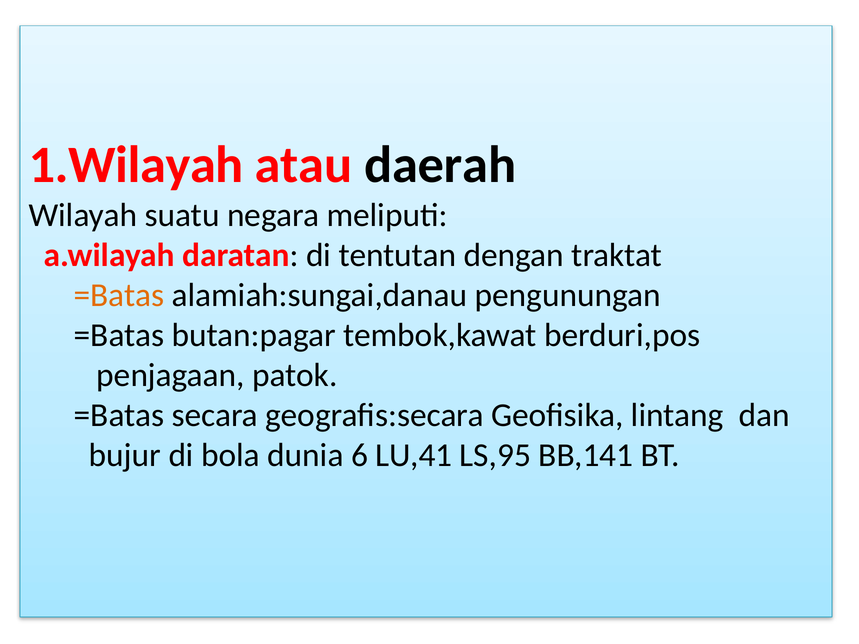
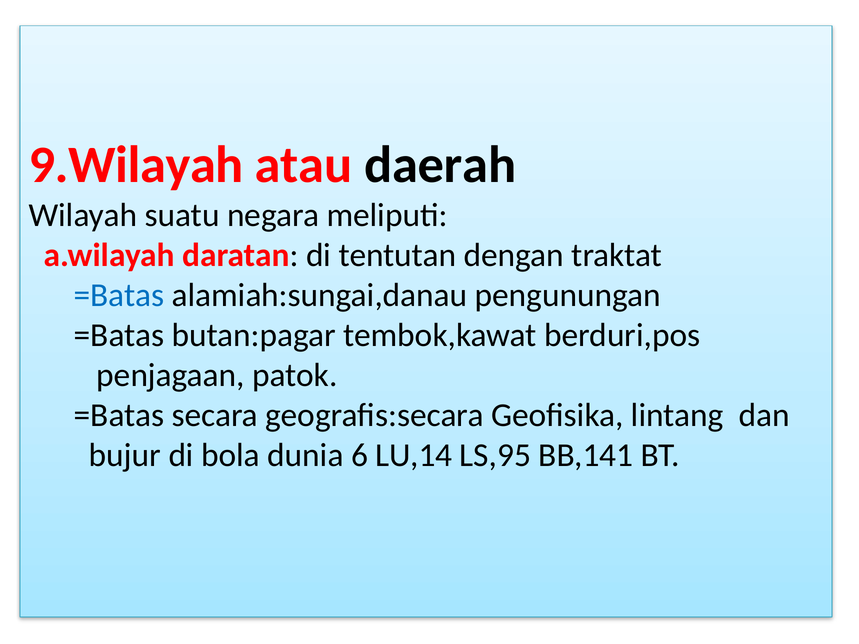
1.Wilayah: 1.Wilayah -> 9.Wilayah (136, 165)
=Batas colour: orange -> blue (119, 295)
LU,41: LU,41 -> LU,14 (414, 455)
